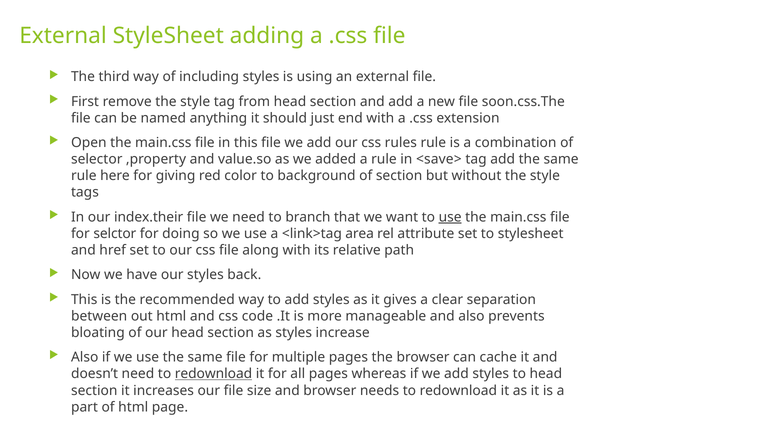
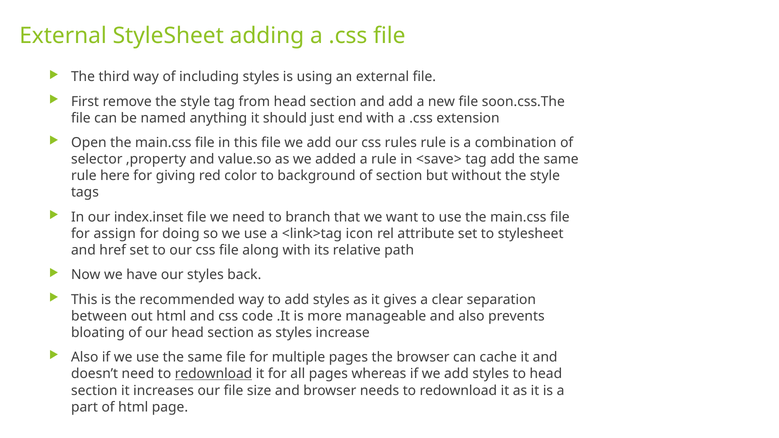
index.their: index.their -> index.inset (149, 217)
use underline: present -> none (450, 217)
selctor: selctor -> assign (115, 234)
area: area -> icon (359, 234)
